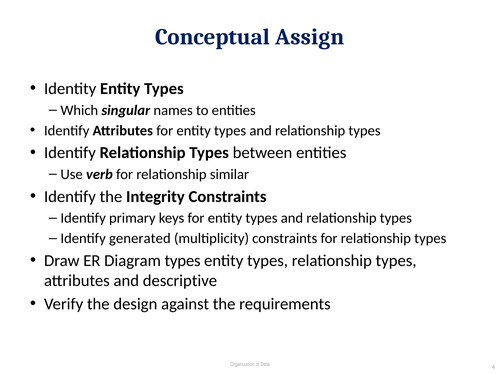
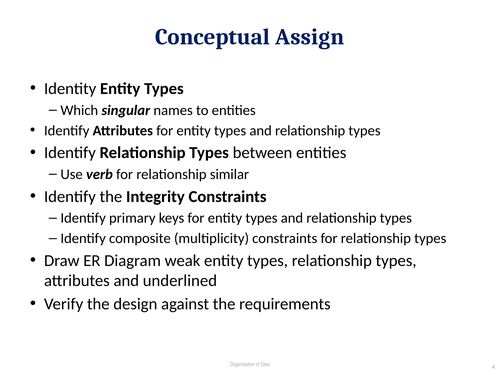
generated: generated -> composite (140, 238)
Diagram types: types -> weak (183, 261)
descriptive: descriptive -> underlined (180, 281)
